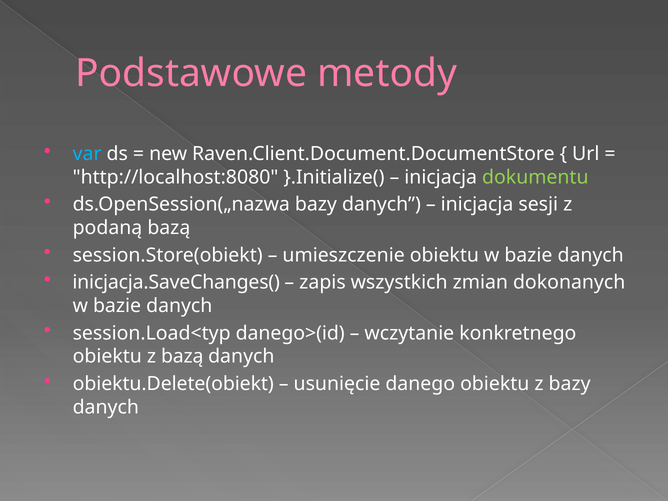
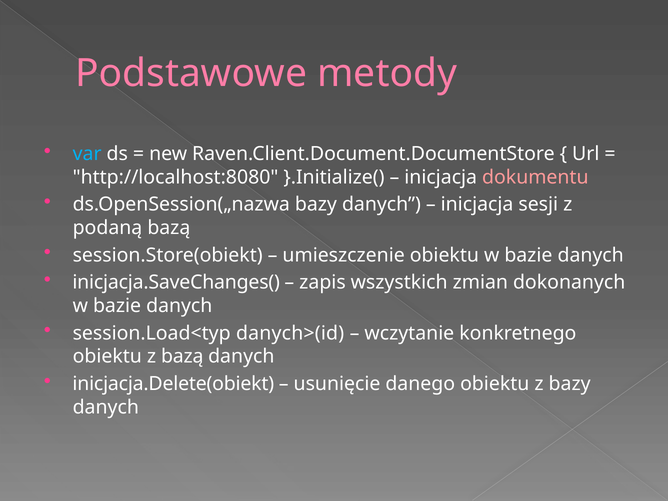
dokumentu colour: light green -> pink (535, 177)
danego>(id: danego>(id -> danych>(id (290, 333)
obiektu.Delete(obiekt: obiektu.Delete(obiekt -> inicjacja.Delete(obiekt (173, 384)
